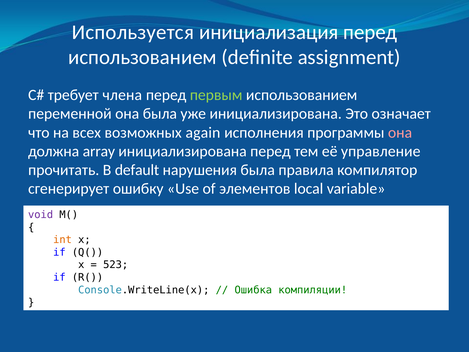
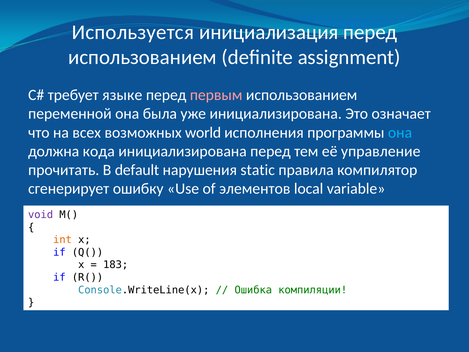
члена: члена -> языке (122, 95)
первым colour: light green -> pink (216, 95)
again: again -> world (203, 132)
она colour: pink -> light blue (400, 132)
array: array -> кода (99, 151)
нарушения была: была -> static (258, 170)
523: 523 -> 183 (116, 265)
